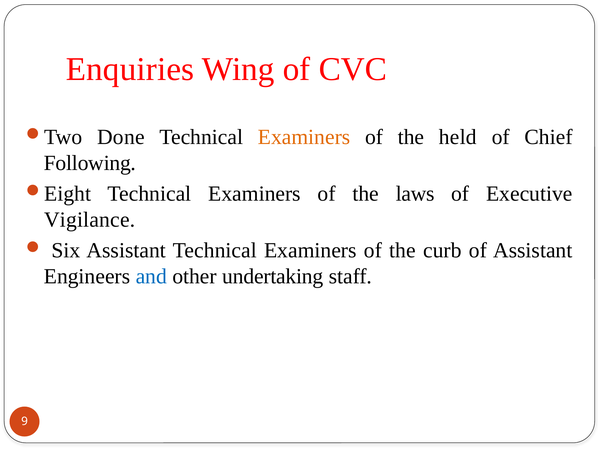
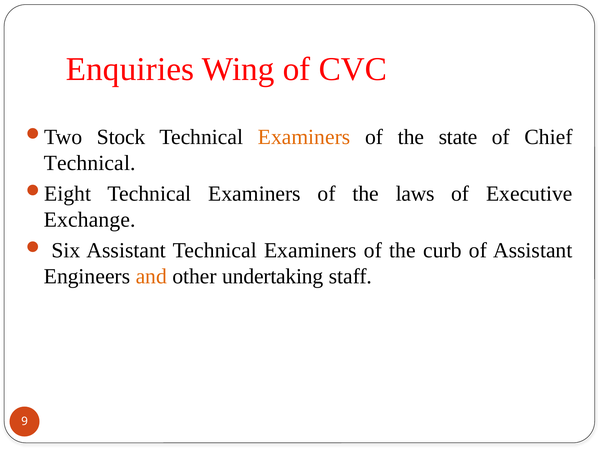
Done: Done -> Stock (121, 137)
held: held -> state (458, 137)
Following: Following -> Technical (90, 163)
Vigilance: Vigilance -> Exchange (90, 220)
and colour: blue -> orange (151, 277)
